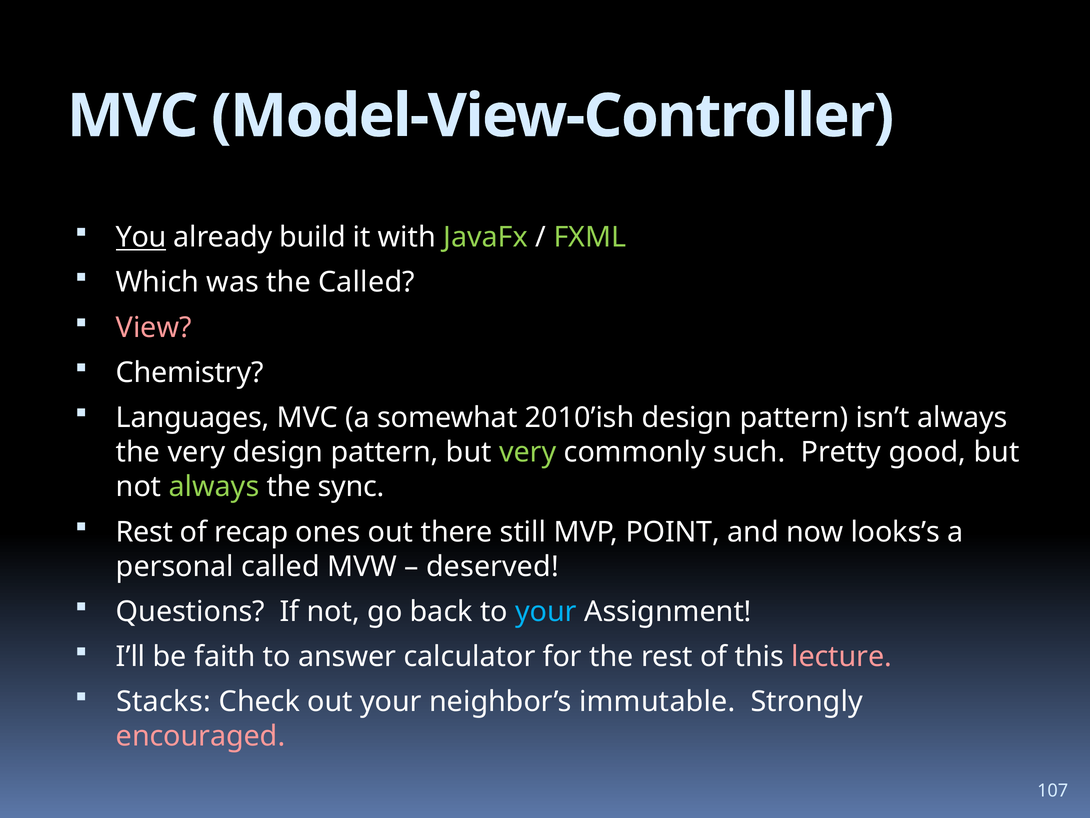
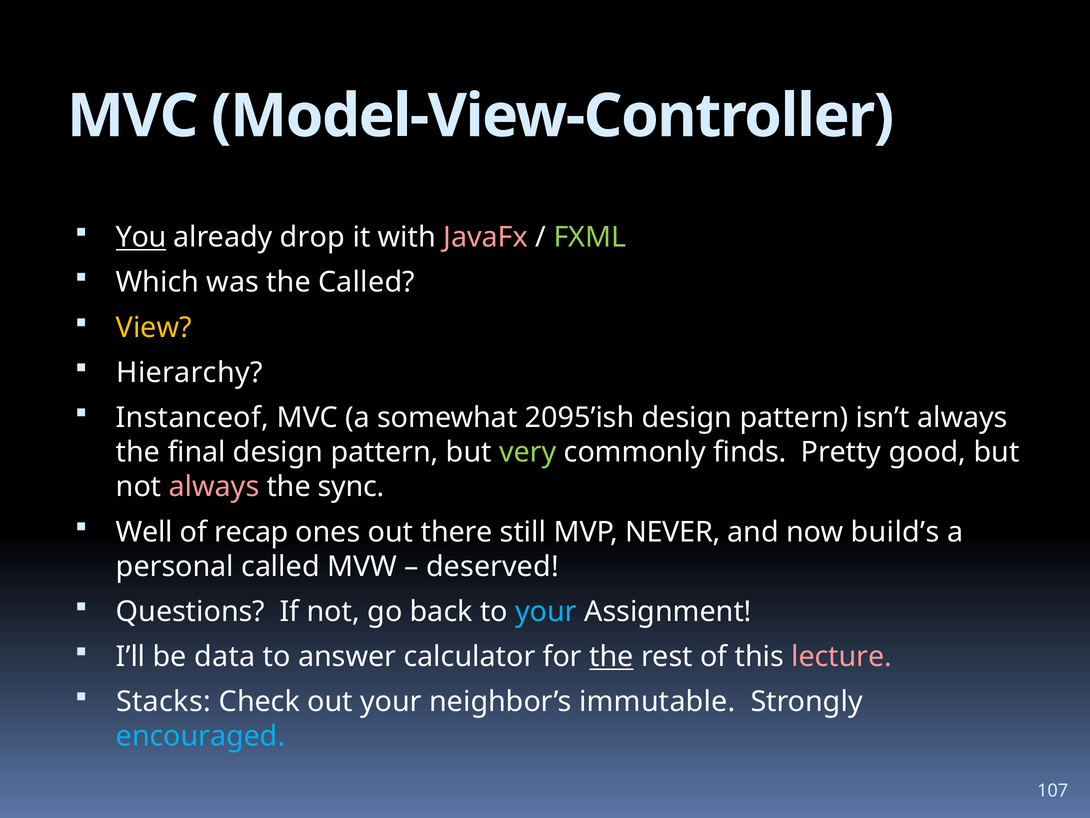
build: build -> drop (312, 237)
JavaFx colour: light green -> pink (486, 237)
View colour: pink -> yellow (154, 327)
Chemistry: Chemistry -> Hierarchy (189, 373)
Languages: Languages -> Instanceof (192, 418)
2010’ish: 2010’ish -> 2095’ish (580, 418)
the very: very -> final (197, 452)
such: such -> finds (750, 452)
always colour: light green -> pink (214, 487)
Rest: Rest -> Well (144, 532)
POINT: POINT -> NEVER (673, 532)
looks’s: looks’s -> build’s (895, 532)
faith: faith -> data (225, 656)
the underline: none -> present (612, 656)
encouraged colour: pink -> light blue (201, 736)
